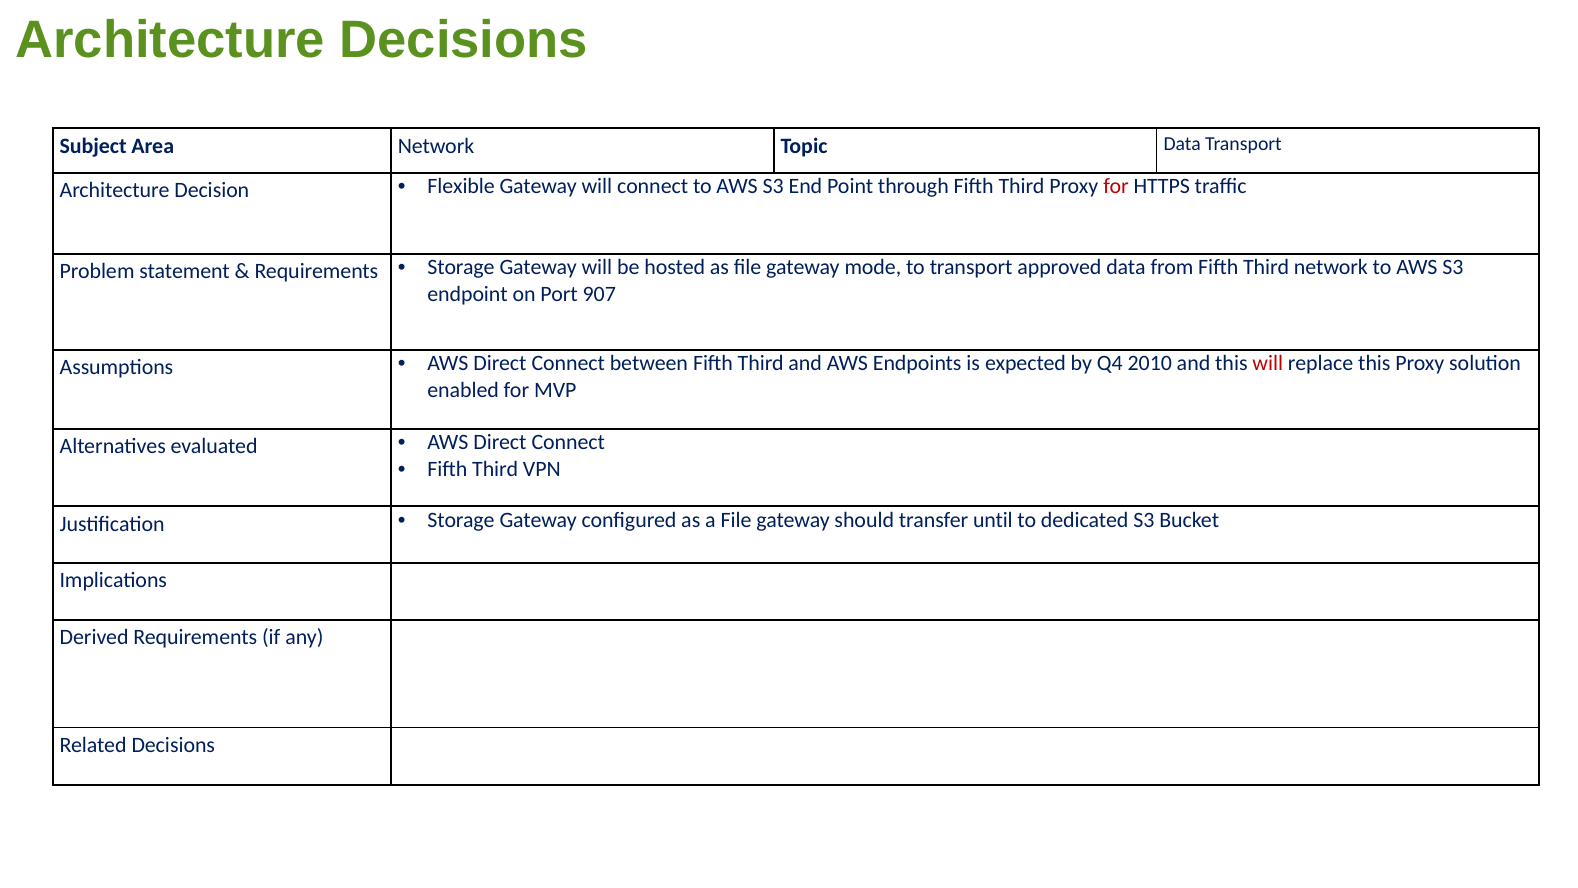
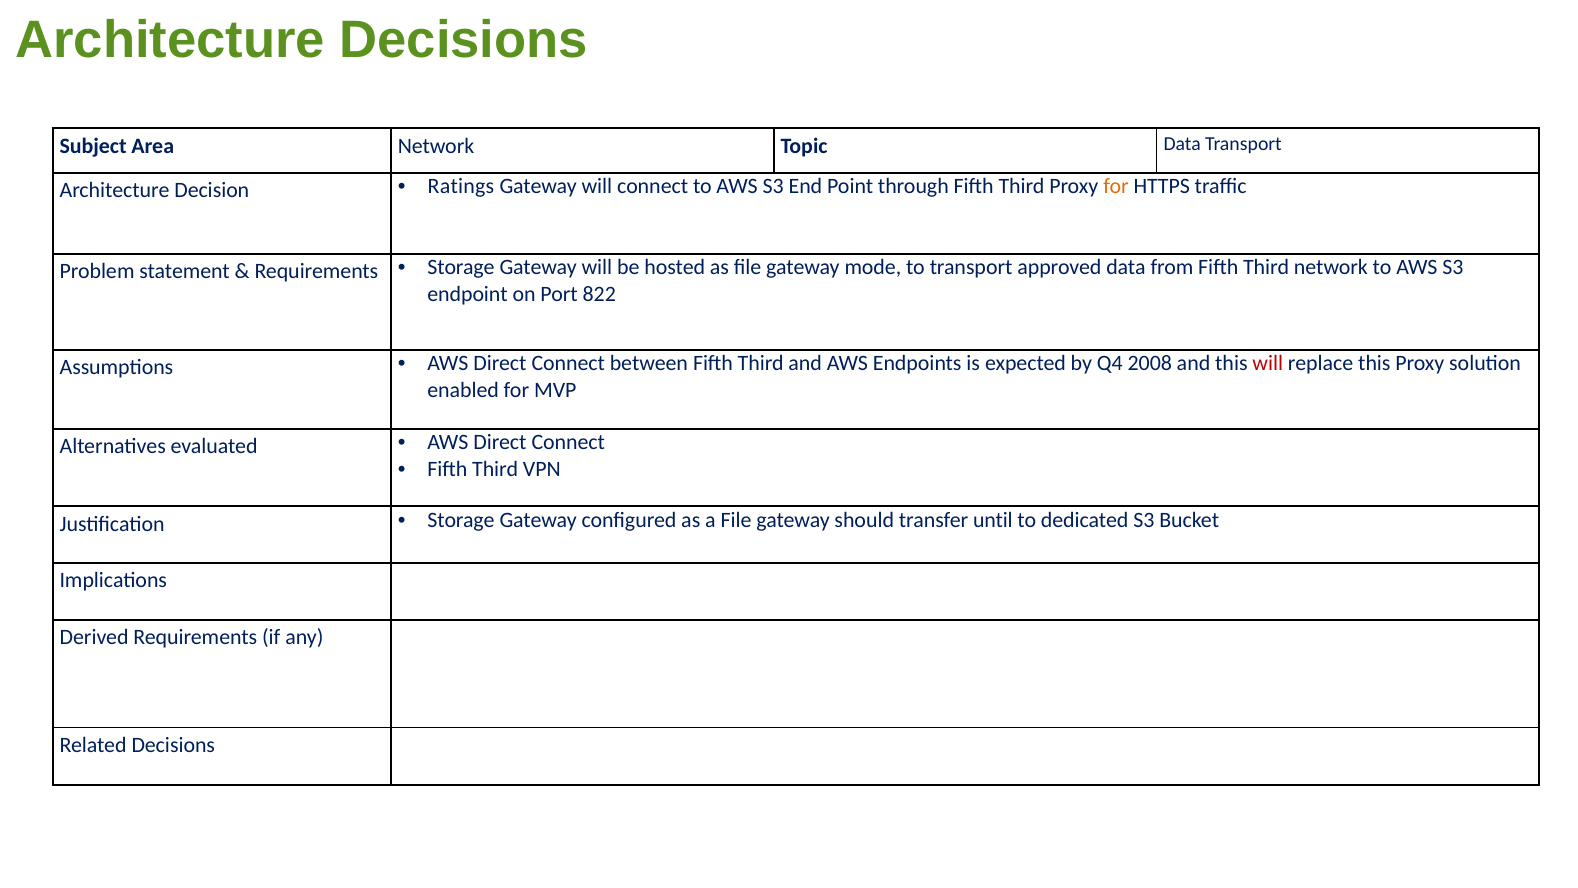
Flexible: Flexible -> Ratings (461, 186)
for colour: red -> orange (1116, 186)
907: 907 -> 822 (599, 294)
2010: 2010 -> 2008 (1150, 363)
